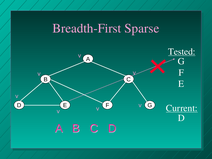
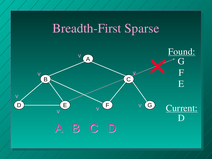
Tested: Tested -> Found (182, 52)
